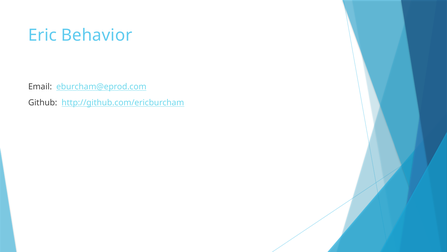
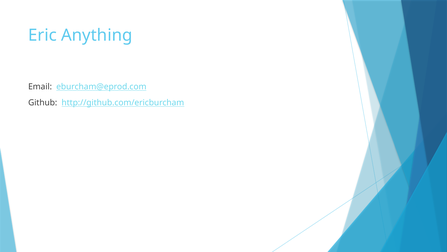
Behavior: Behavior -> Anything (97, 35)
